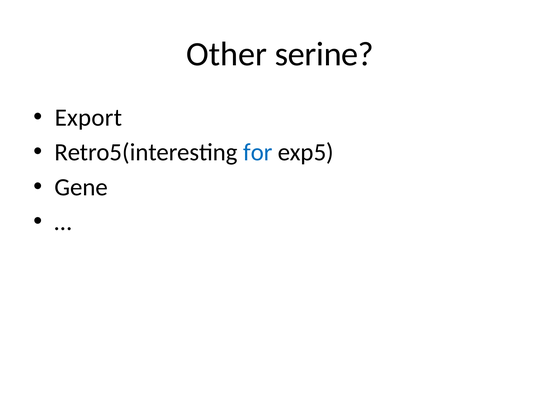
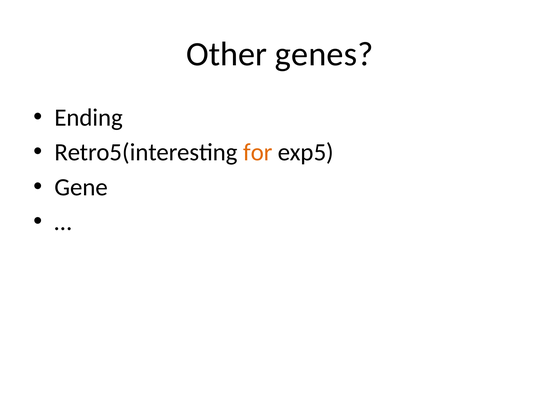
serine: serine -> genes (324, 54)
Export: Export -> Ending (89, 117)
for colour: blue -> orange (258, 152)
